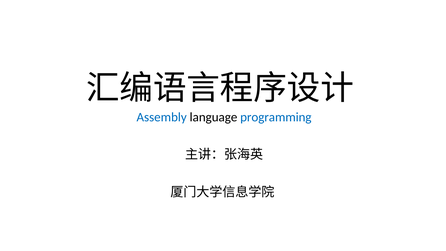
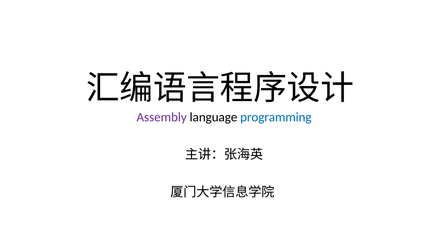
Assembly colour: blue -> purple (162, 117)
